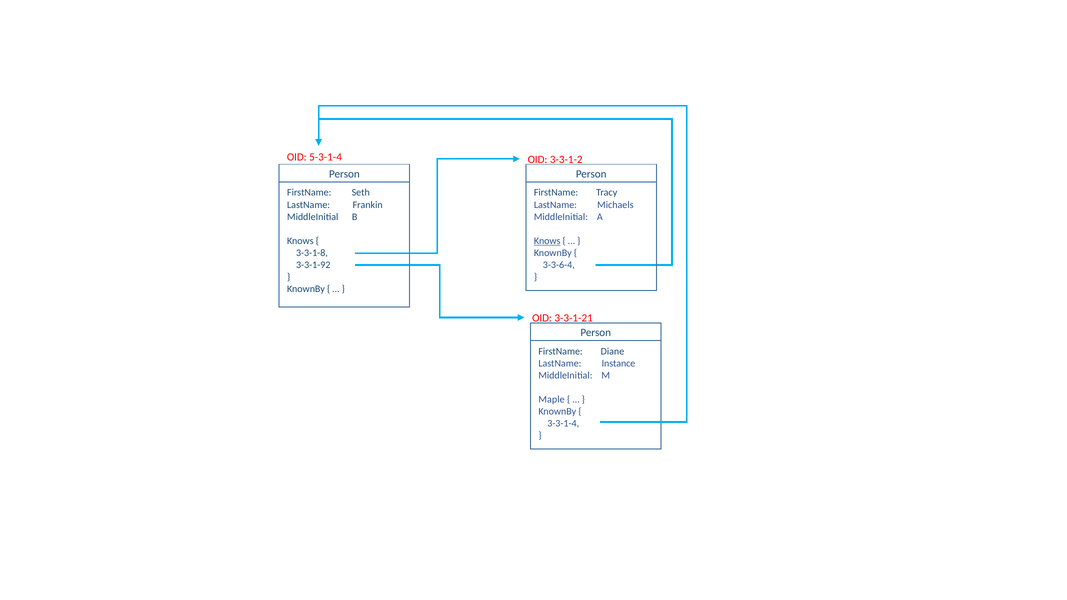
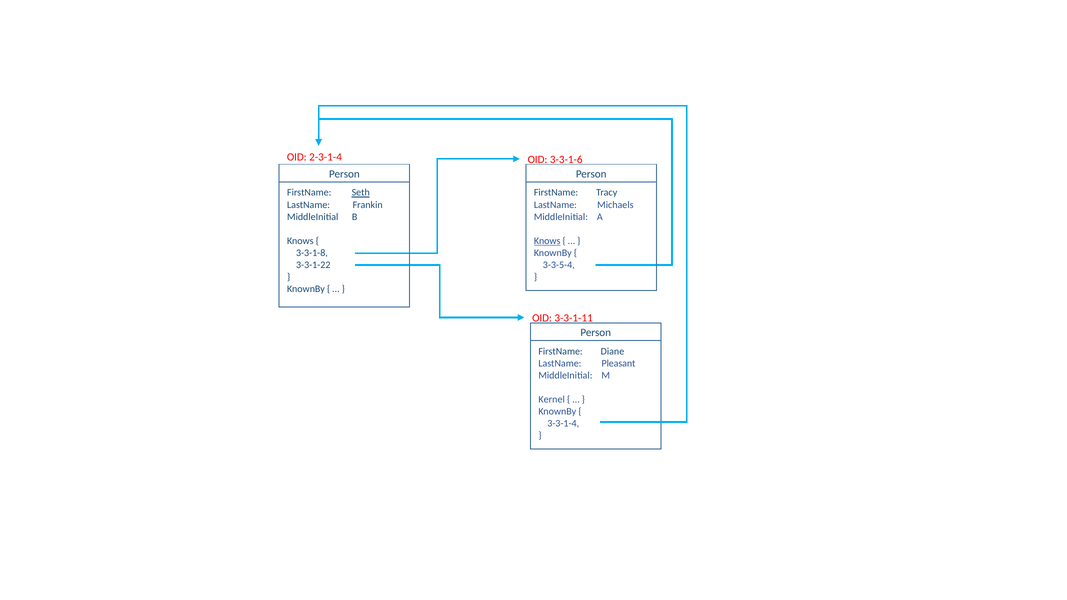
5-3-1-4: 5-3-1-4 -> 2-3-1-4 (326, 157)
3-3-1-2: 3-3-1-2 -> 3-3-1-6 (566, 160)
Seth underline: none -> present (361, 193)
3-3-1-92: 3-3-1-92 -> 3-3-1-22 (313, 265)
3-3-6-4: 3-3-6-4 -> 3-3-5-4 (559, 265)
3-3-1-21: 3-3-1-21 -> 3-3-1-11 (574, 318)
Instance: Instance -> Pleasant (618, 363)
Maple: Maple -> Kernel (552, 400)
